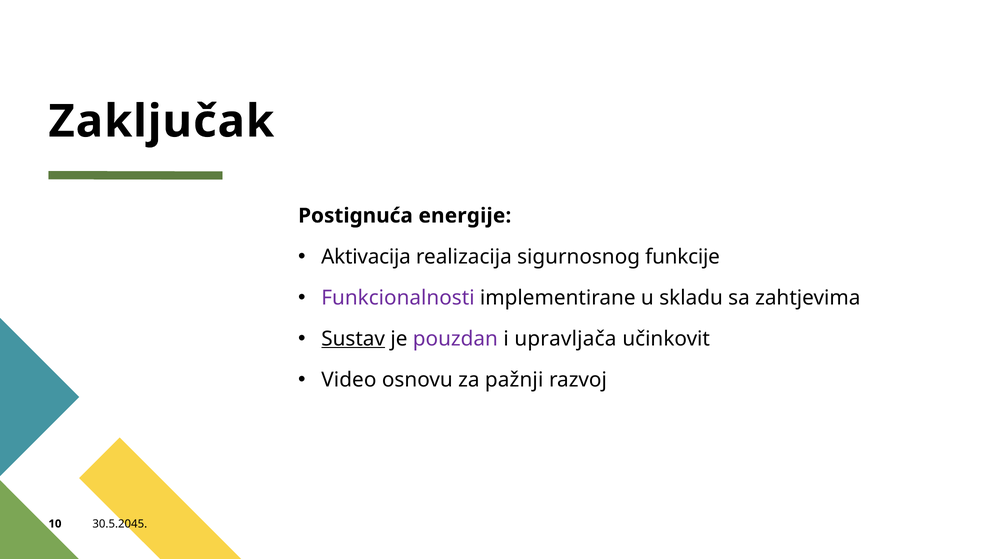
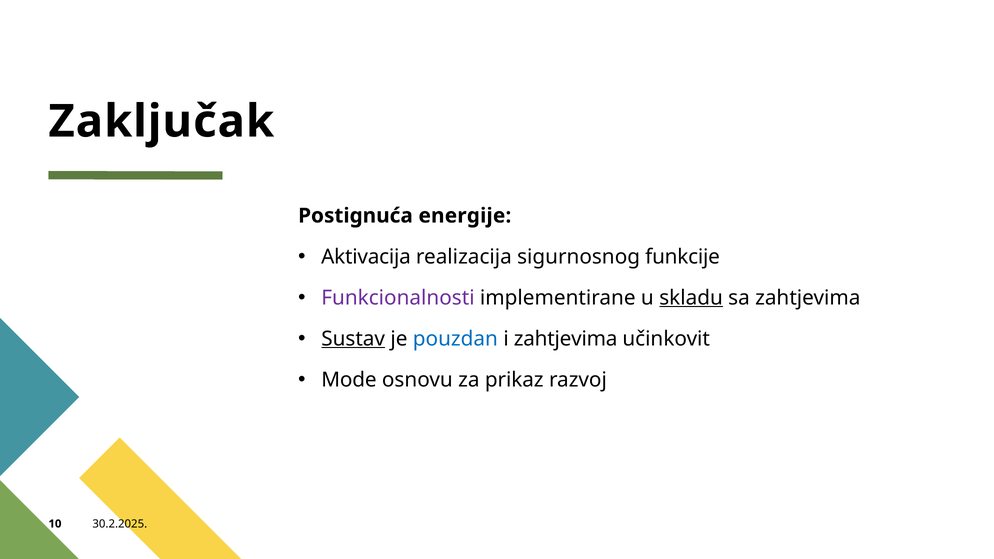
skladu underline: none -> present (691, 298)
pouzdan colour: purple -> blue (455, 339)
i upravljača: upravljača -> zahtjevima (566, 339)
Video: Video -> Mode (349, 380)
pažnji: pažnji -> prikaz (514, 380)
30.5.2045: 30.5.2045 -> 30.2.2025 (120, 524)
